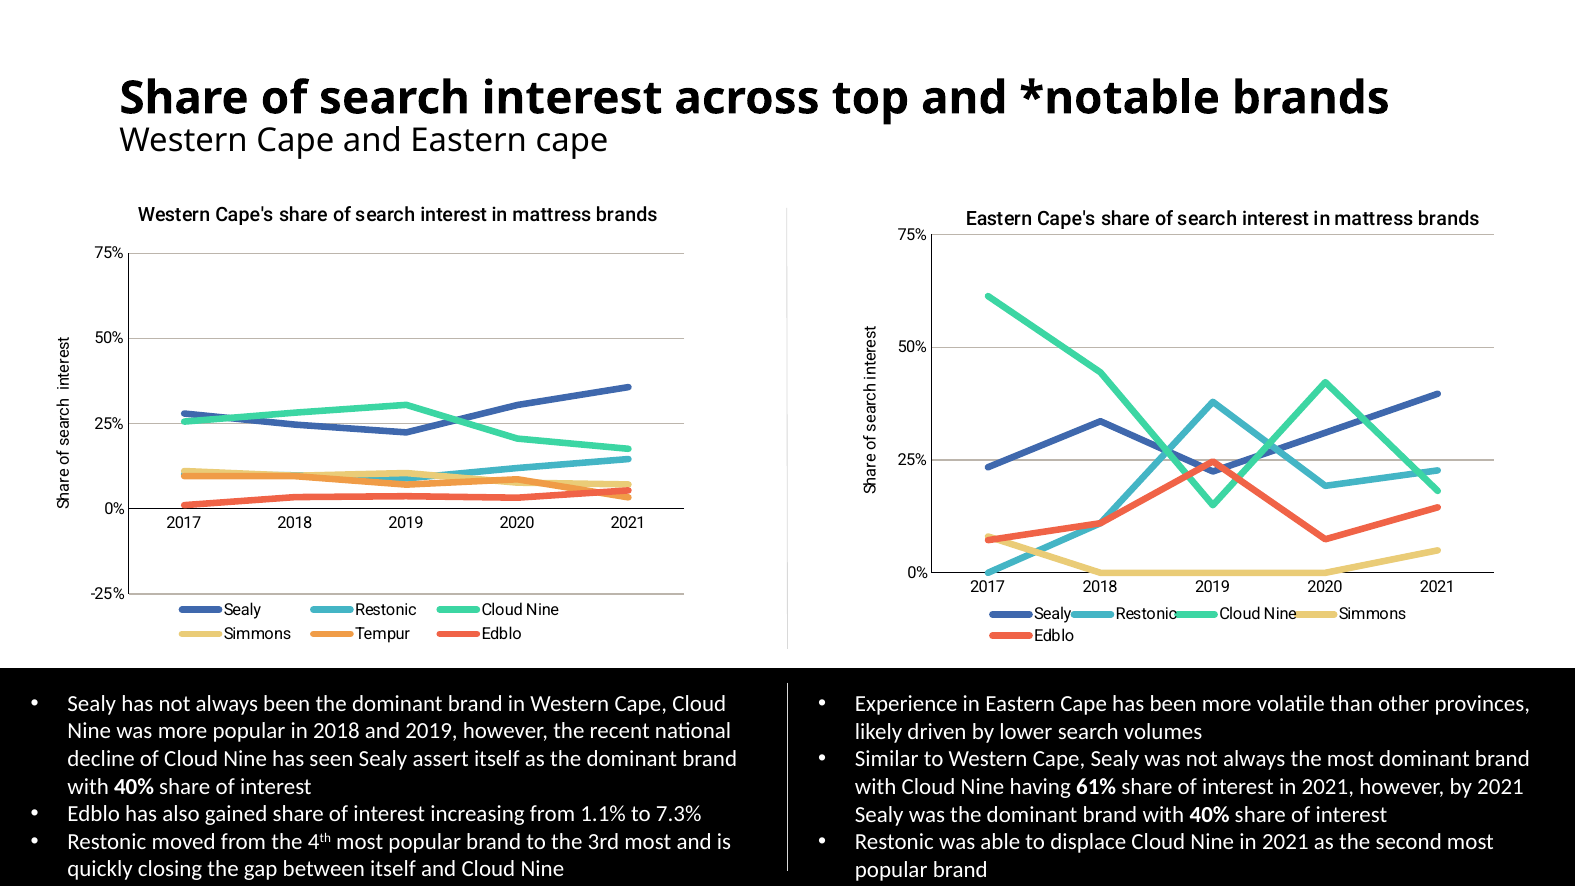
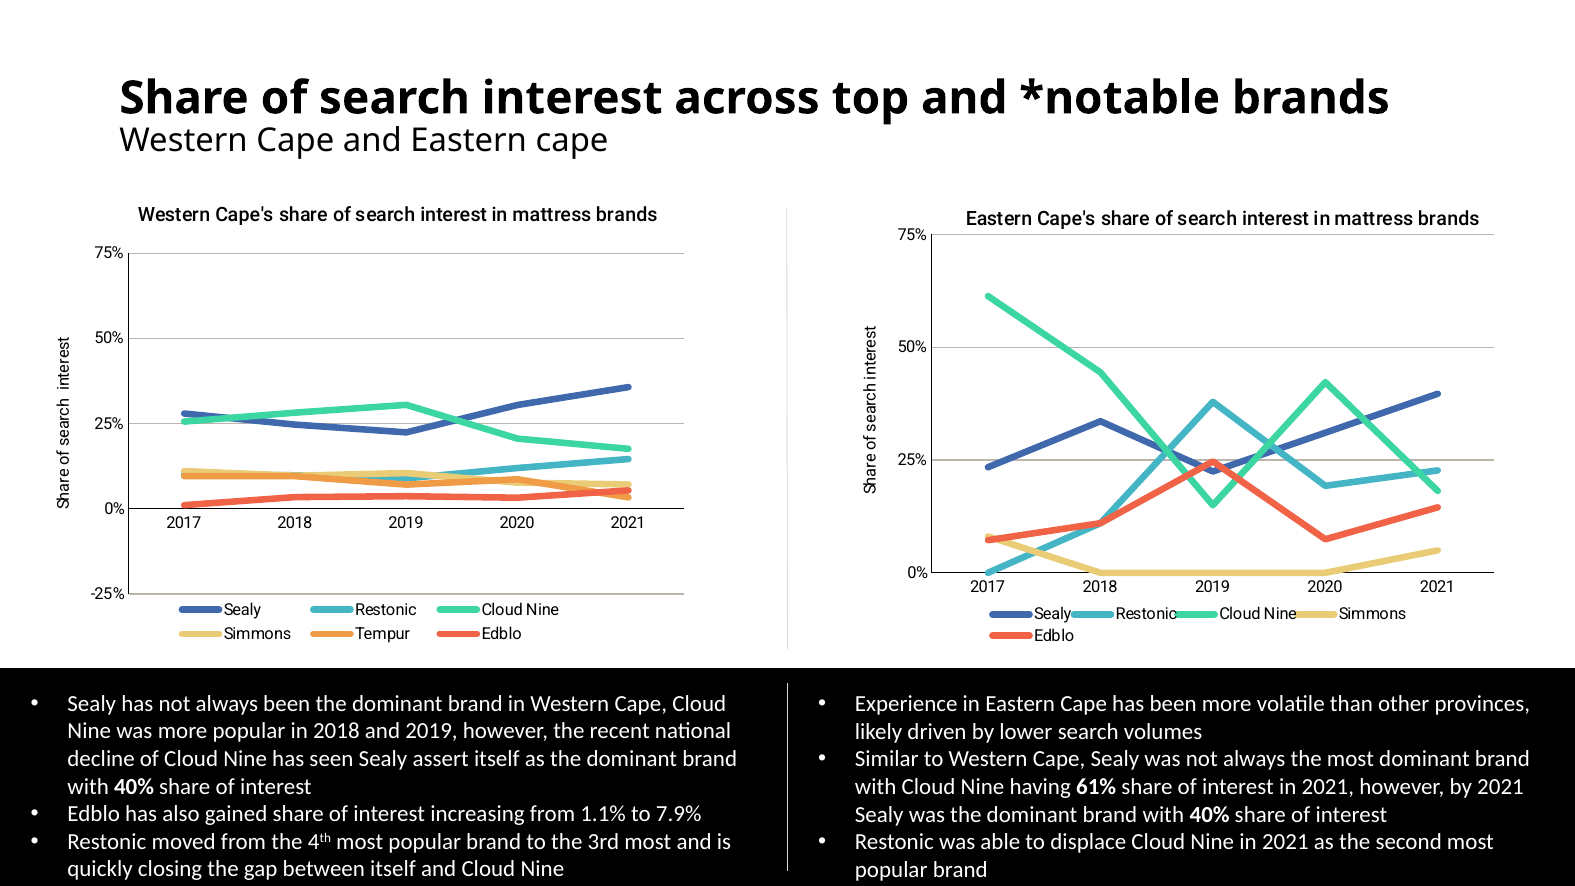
7.3%: 7.3% -> 7.9% (679, 814)
